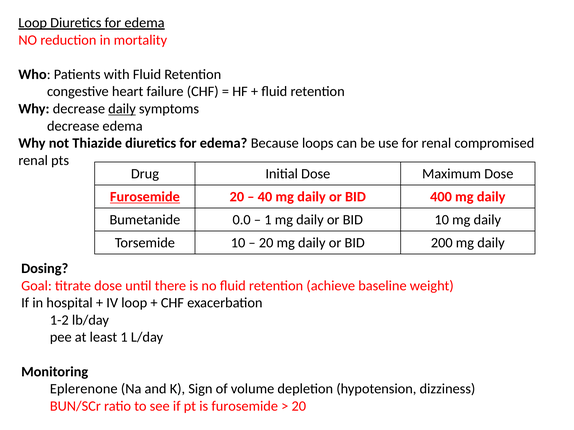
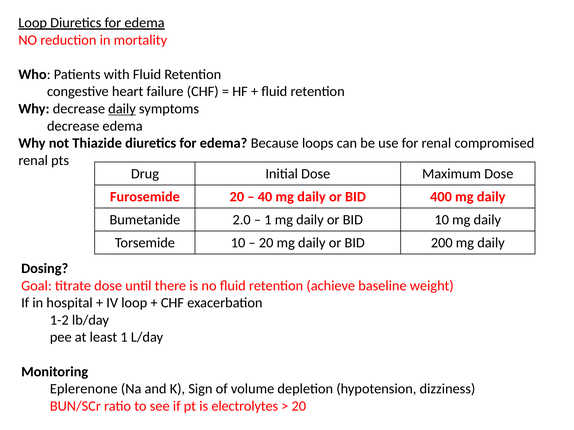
Furosemide underline: present -> none (145, 197)
0.0: 0.0 -> 2.0 (242, 220)
is furosemide: furosemide -> electrolytes (245, 407)
